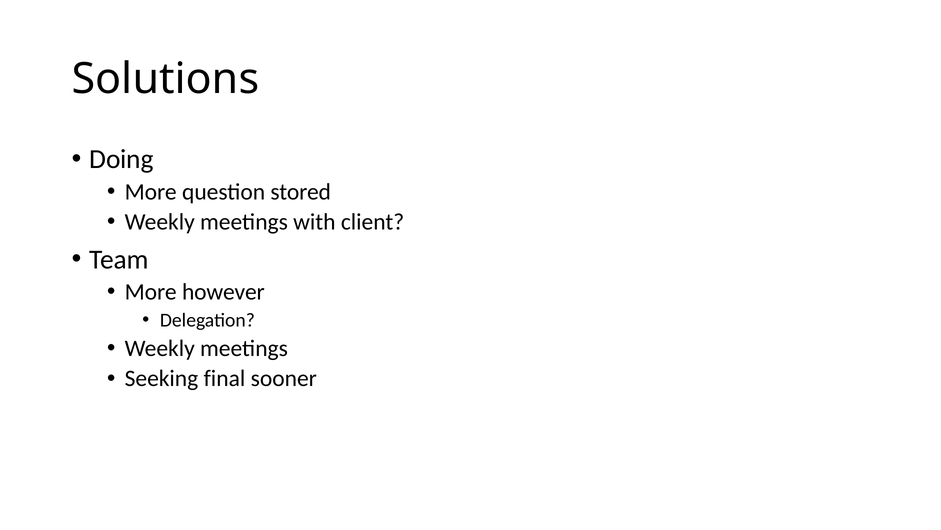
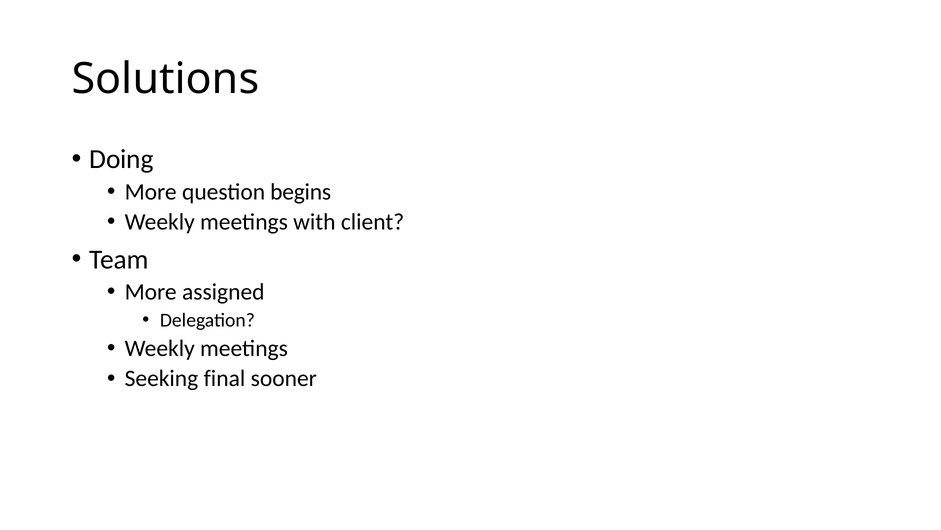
stored: stored -> begins (301, 192)
however: however -> assigned (223, 292)
